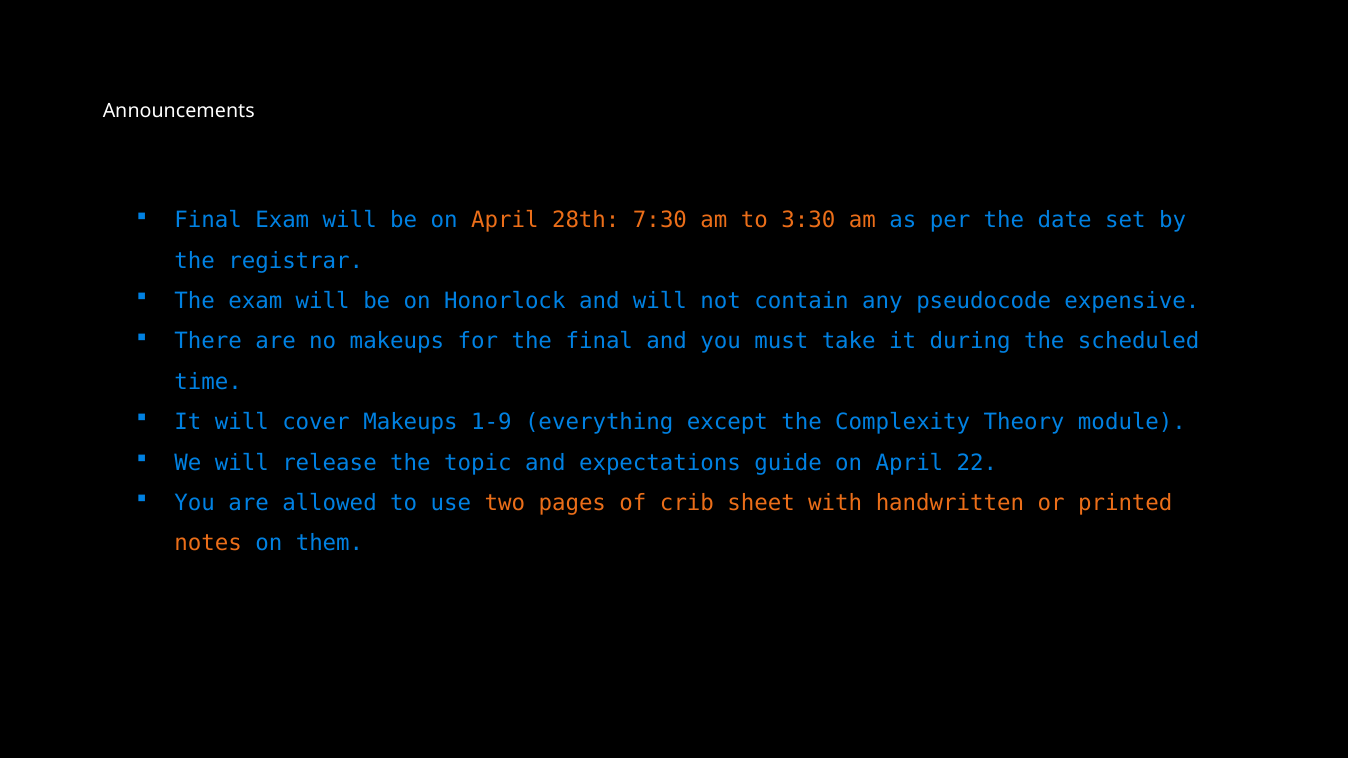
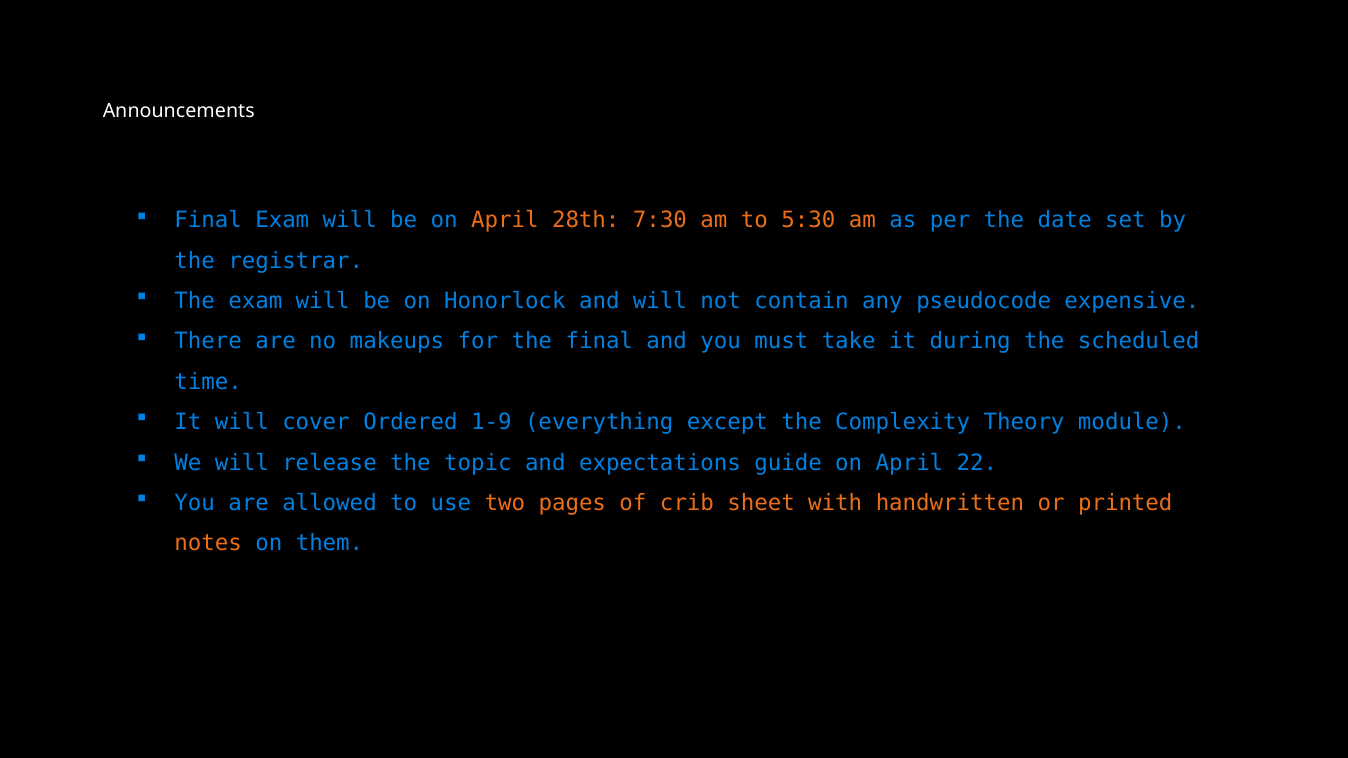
3:30: 3:30 -> 5:30 (808, 220)
cover Makeups: Makeups -> Ordered (410, 422)
